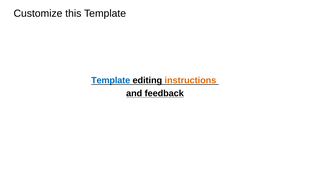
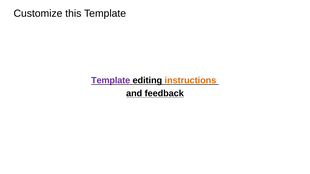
Template colour: blue -> purple (111, 81)
